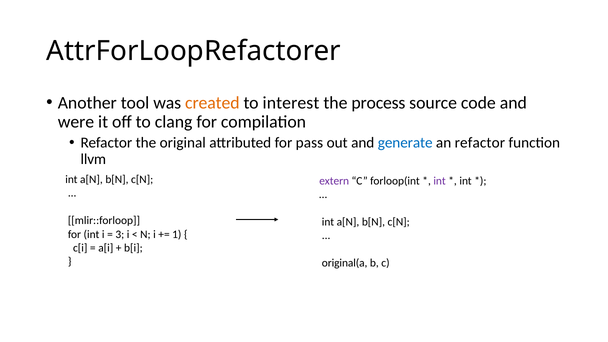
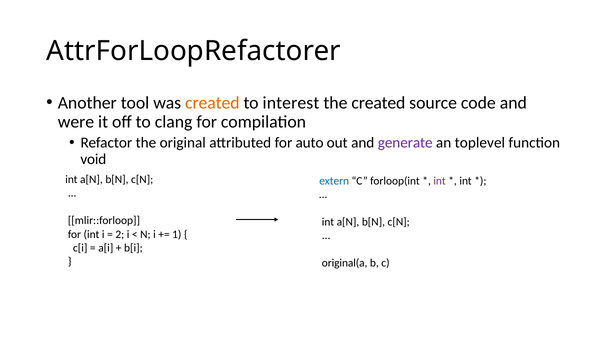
the process: process -> created (378, 103)
pass: pass -> auto (310, 143)
generate colour: blue -> purple (405, 143)
an refactor: refactor -> toplevel (480, 143)
llvm: llvm -> void (93, 159)
extern colour: purple -> blue (334, 181)
3: 3 -> 2 (120, 234)
